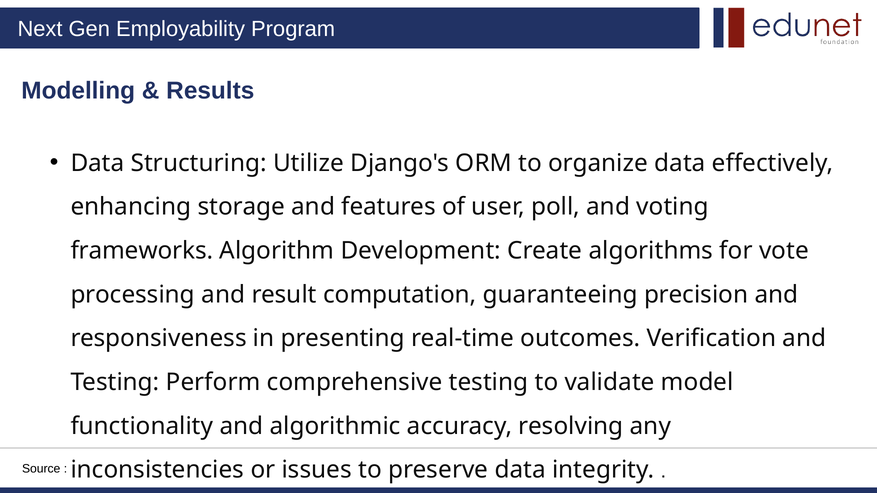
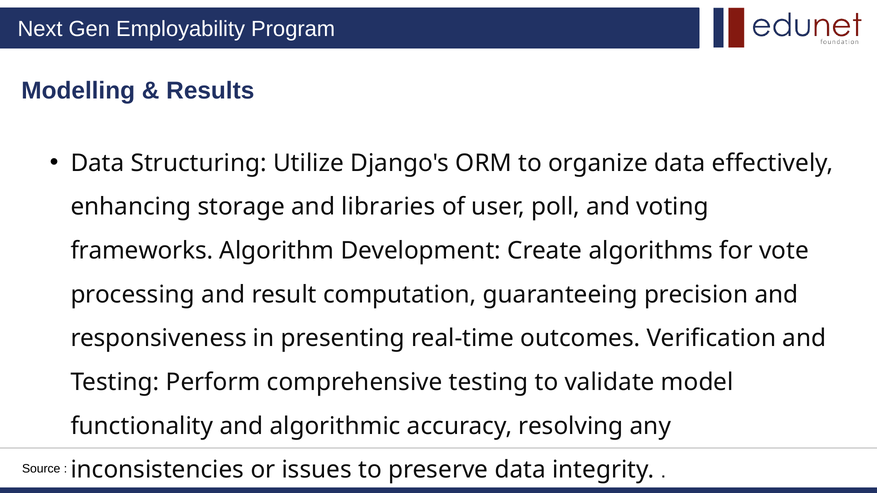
features: features -> libraries (388, 207)
